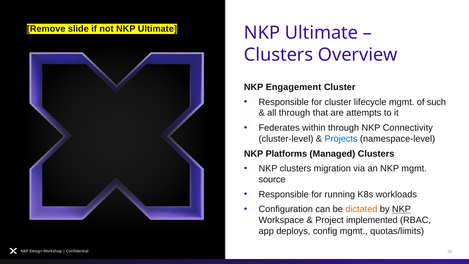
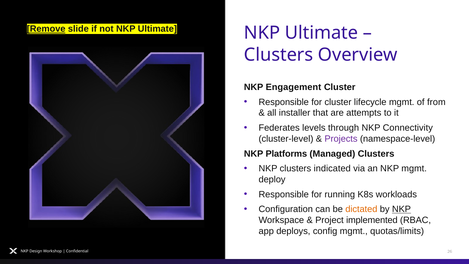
Remove underline: none -> present (46, 29)
such: such -> from (436, 102)
all through: through -> installer (295, 113)
within: within -> levels (314, 128)
Projects colour: blue -> purple (341, 139)
migration: migration -> indicated (332, 168)
source: source -> deploy (272, 179)
